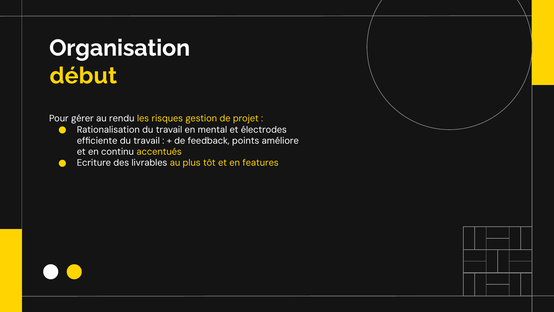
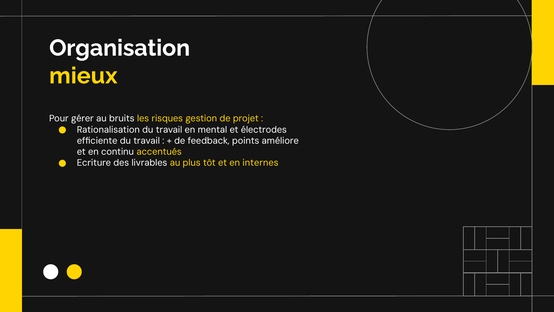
début: début -> mieux (83, 76)
rendu: rendu -> bruits (122, 118)
features: features -> internes (260, 163)
